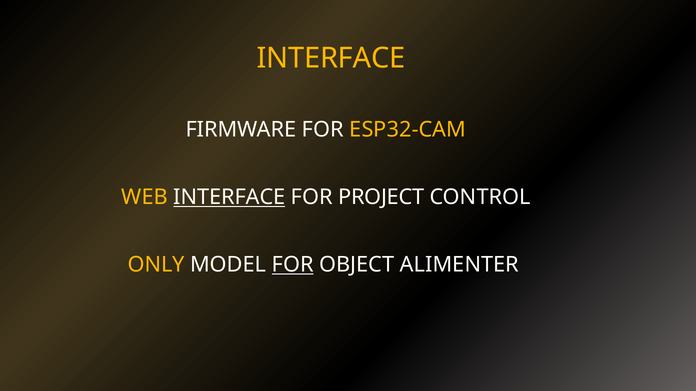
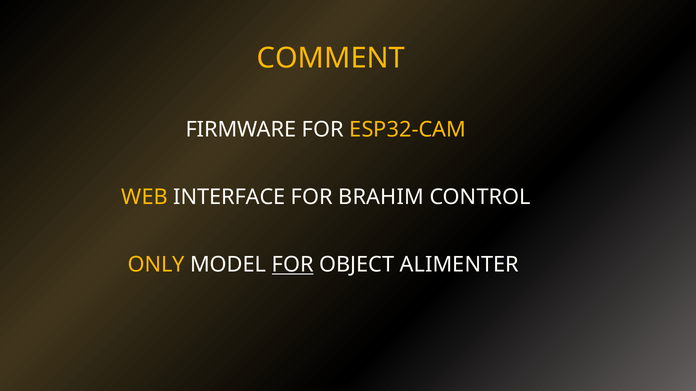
INTERFACE: INTERFACE -> COMMENT (331, 58)
INTERFACE underline: present -> none (229, 197)
PROJECT: PROJECT -> BRAHIM (381, 197)
